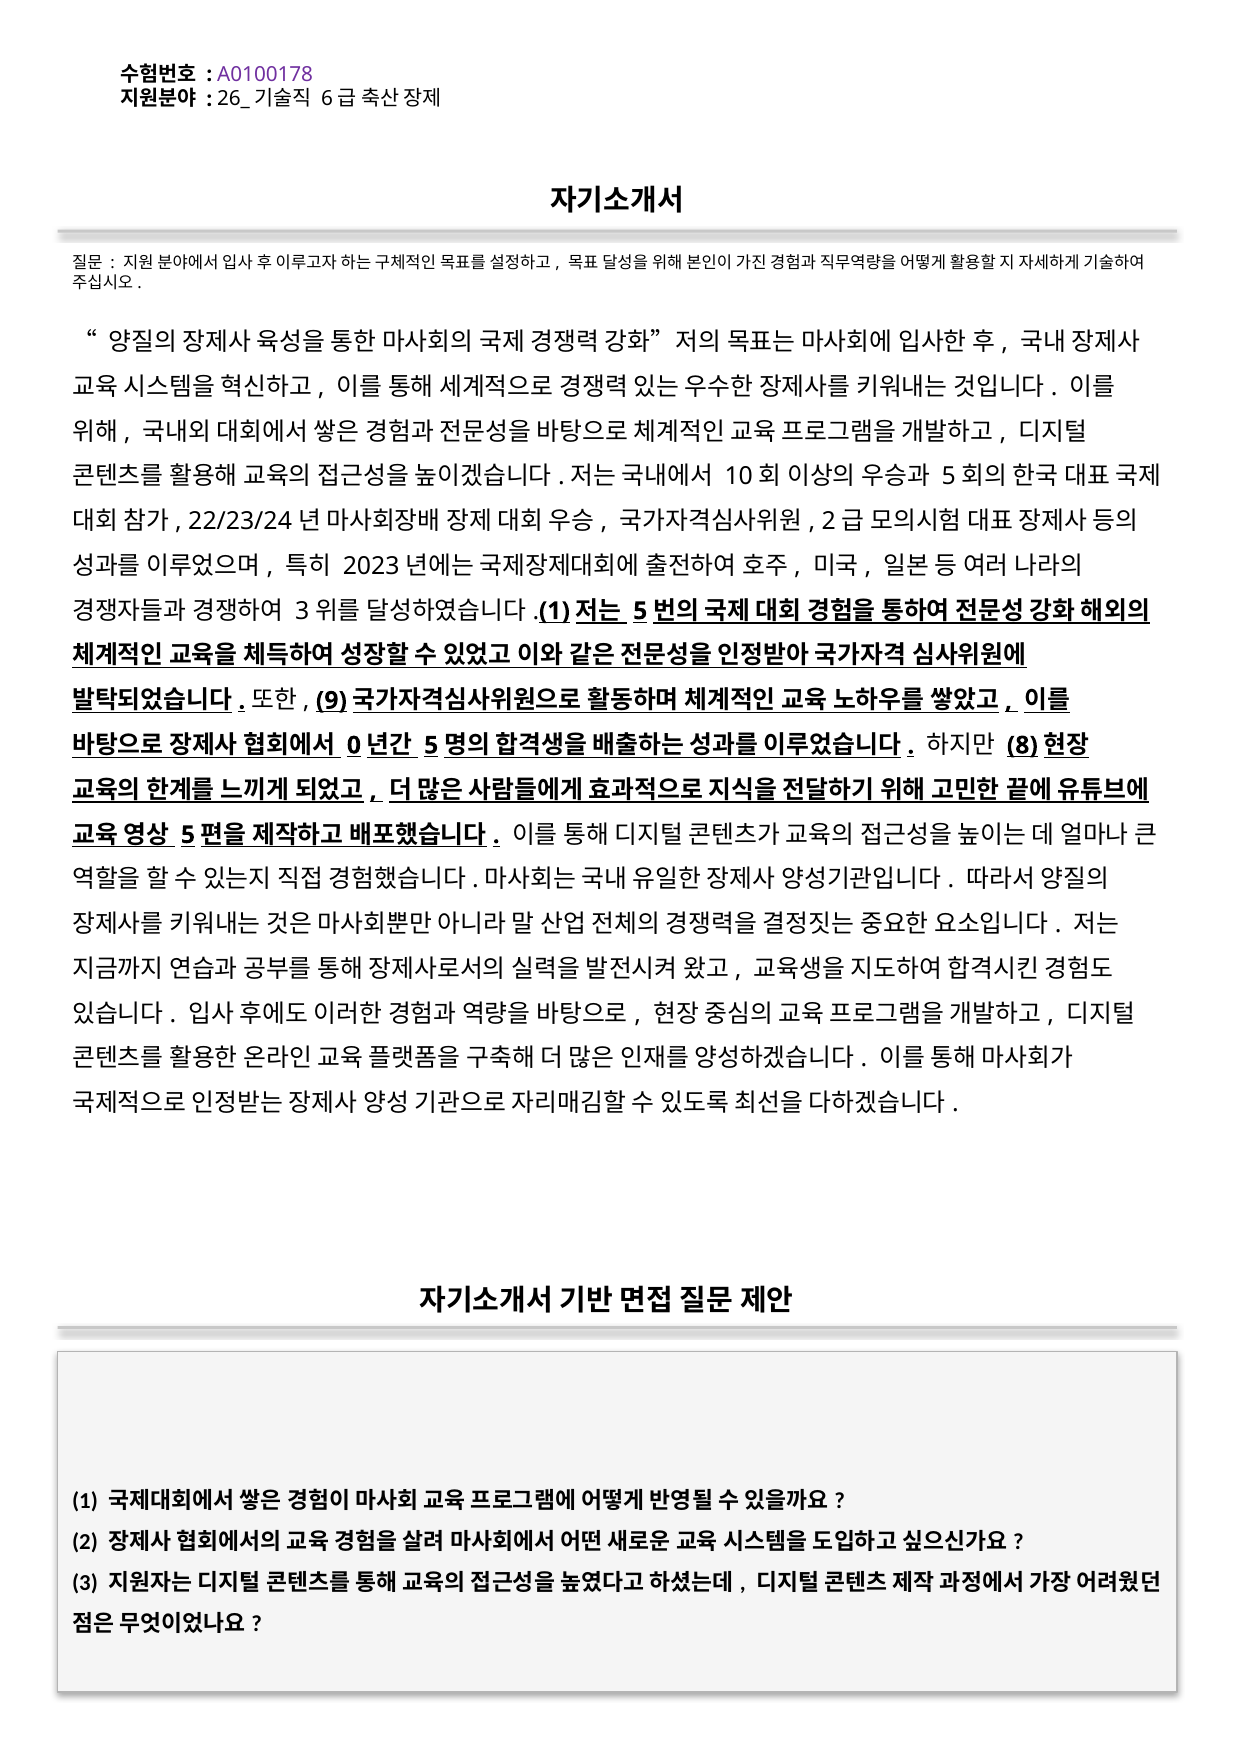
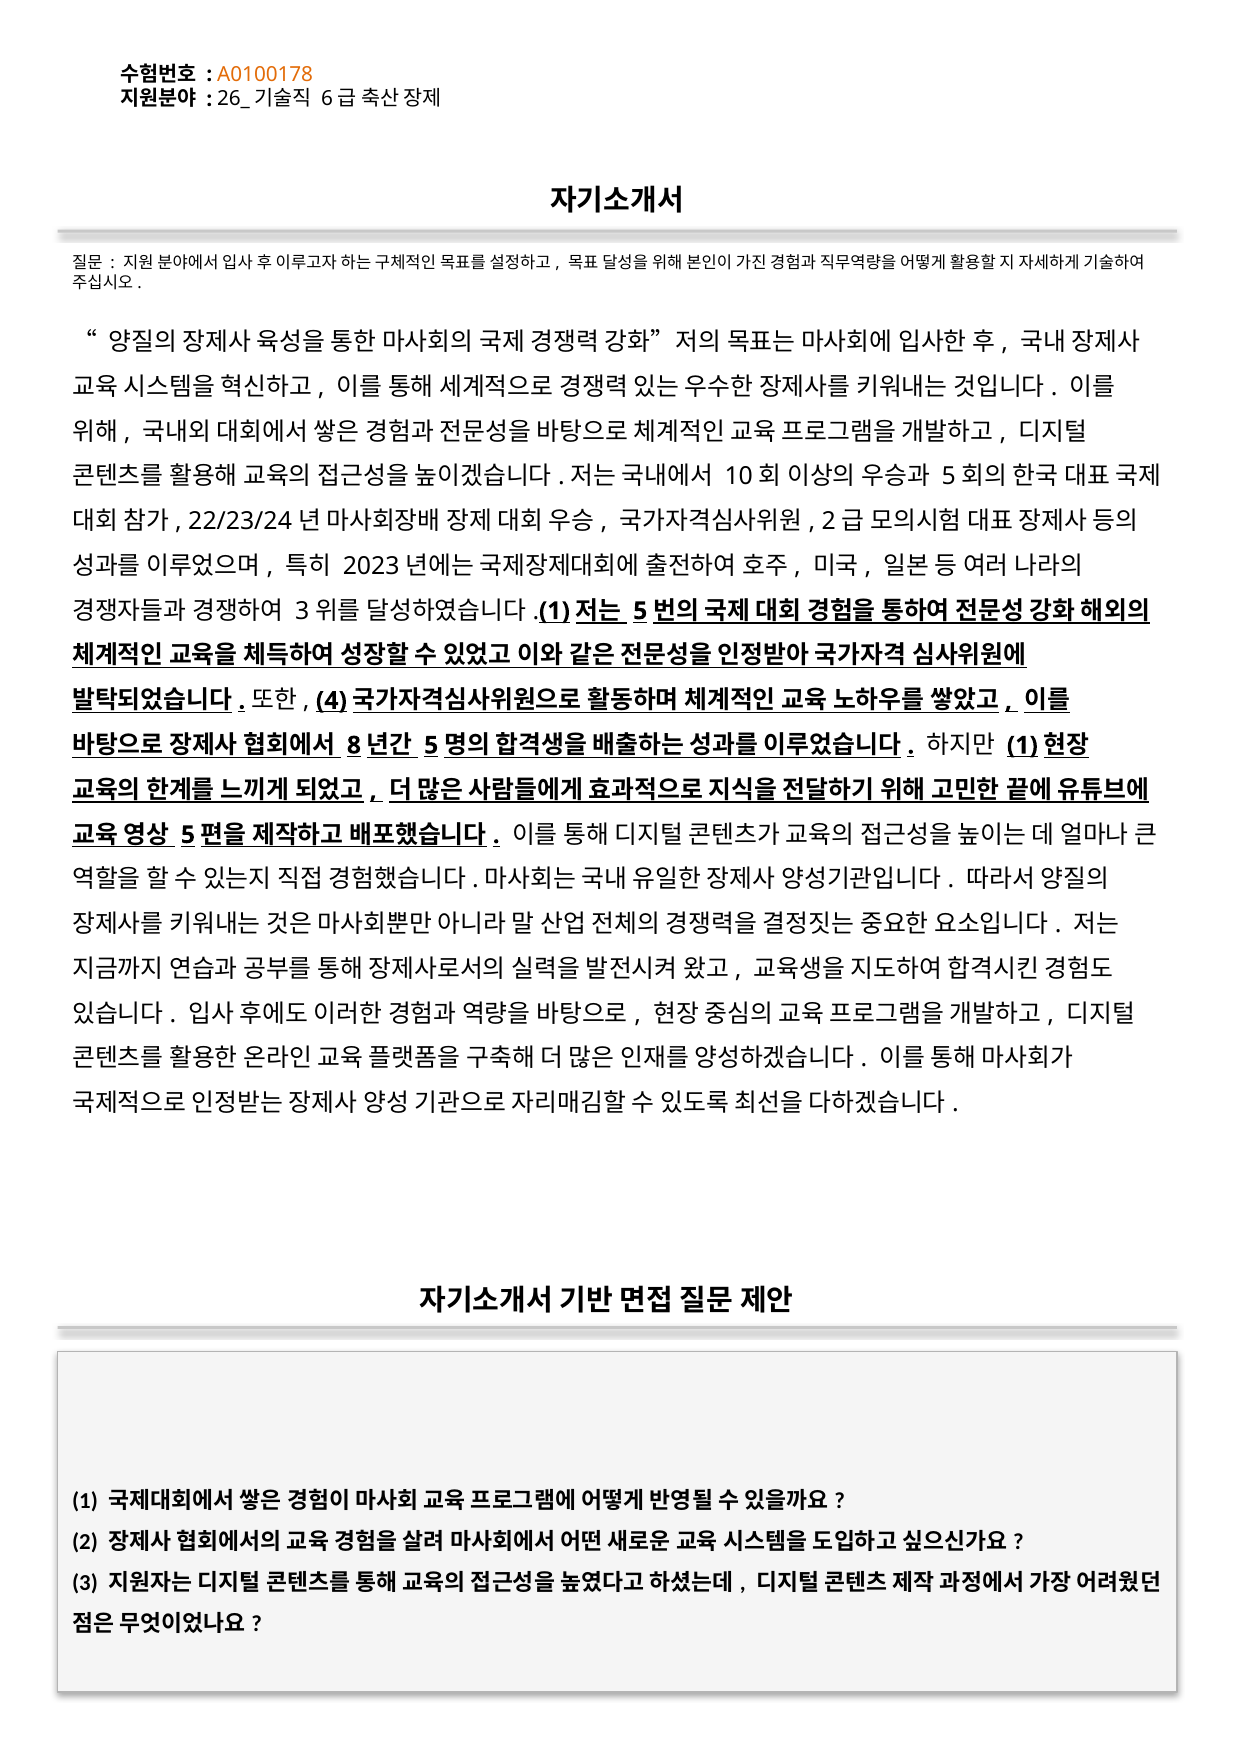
A0100178 colour: purple -> orange (265, 74)
9: 9 -> 4 (331, 701)
0: 0 -> 8 (354, 745)
8: 8 -> 1 (1022, 745)
